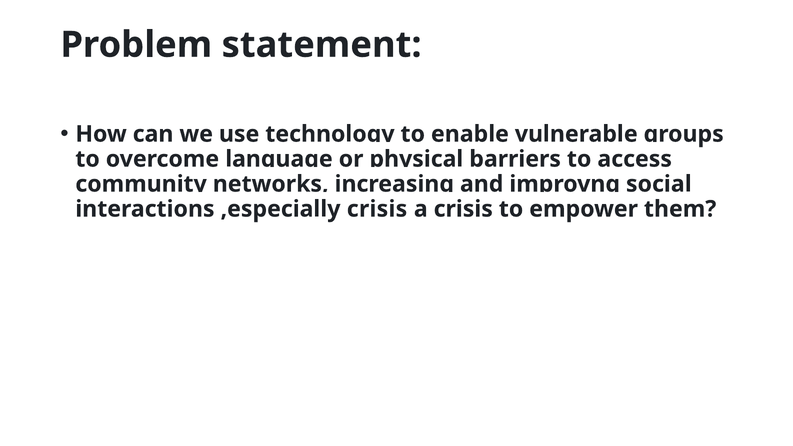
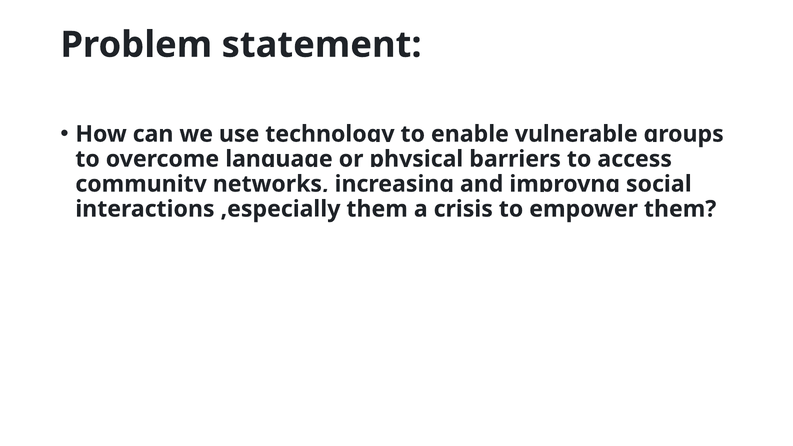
,especially crisis: crisis -> them (377, 209)
